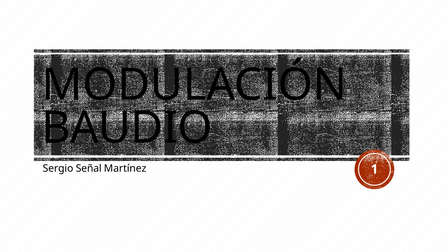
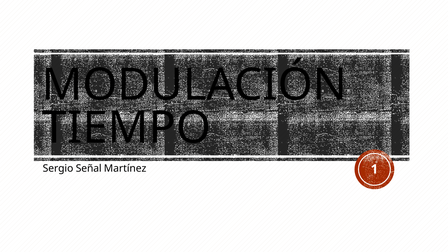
BAUDIO: BAUDIO -> TIEMPO (127, 128)
